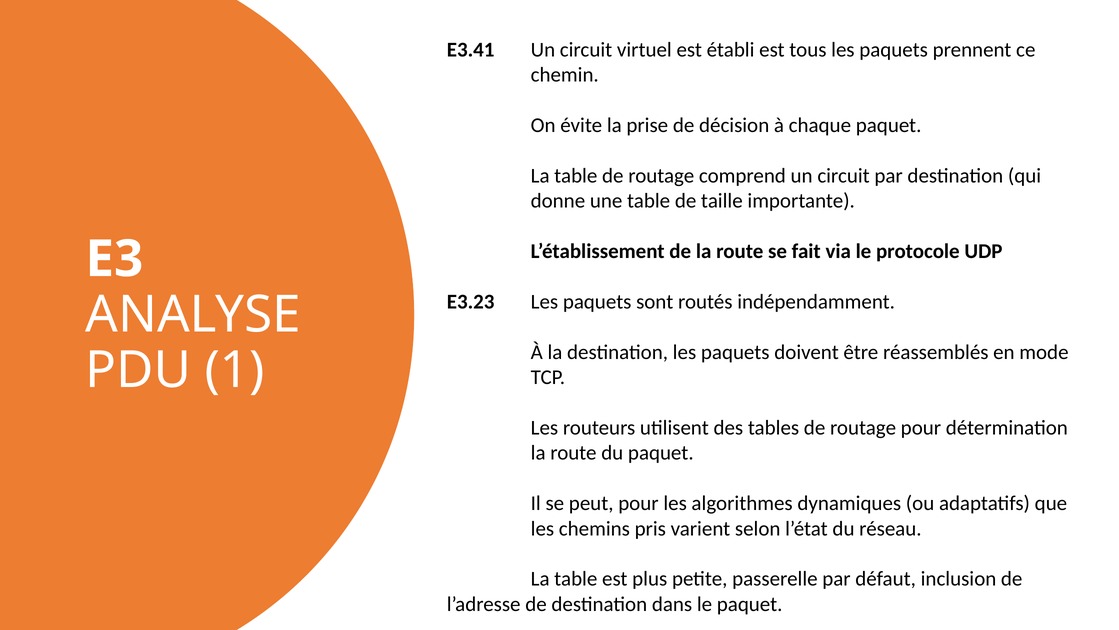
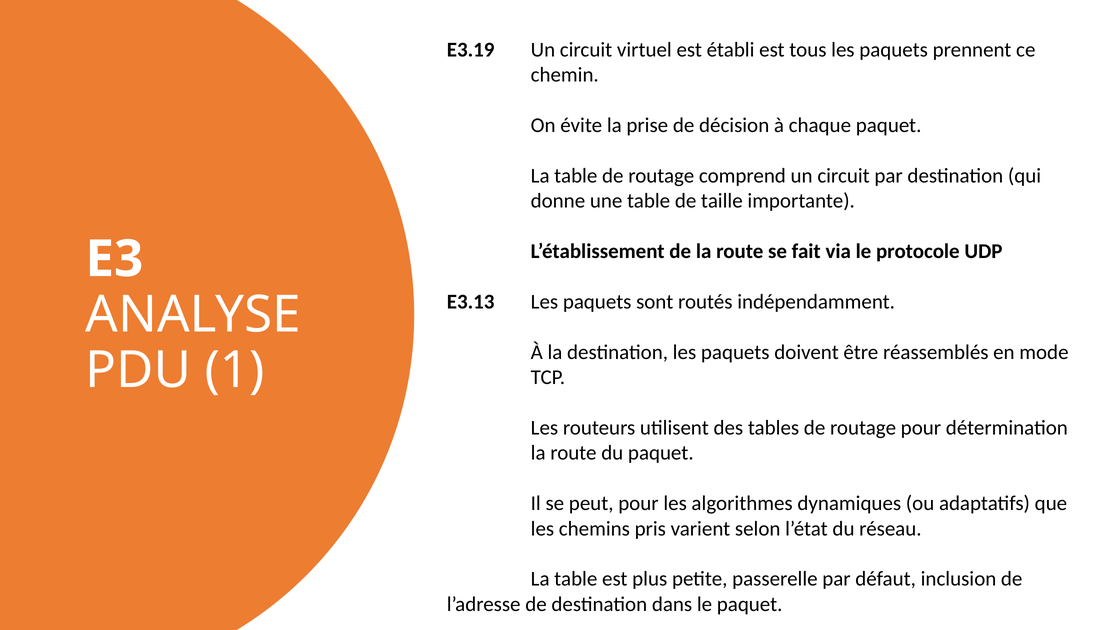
E3.41: E3.41 -> E3.19 (471, 50)
E3.23: E3.23 -> E3.13 (471, 302)
